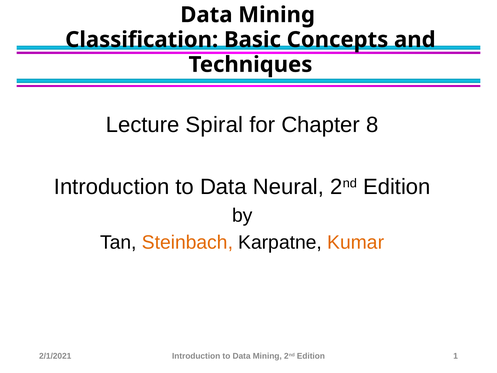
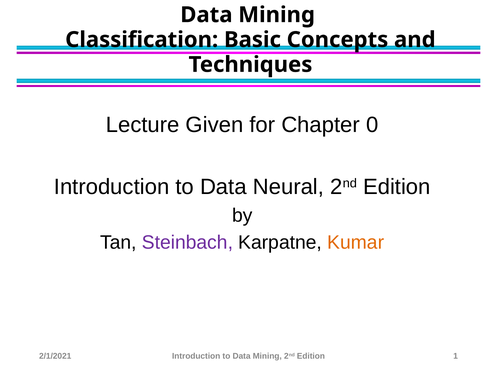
Spiral: Spiral -> Given (214, 125)
8: 8 -> 0 (372, 125)
Steinbach colour: orange -> purple (187, 242)
